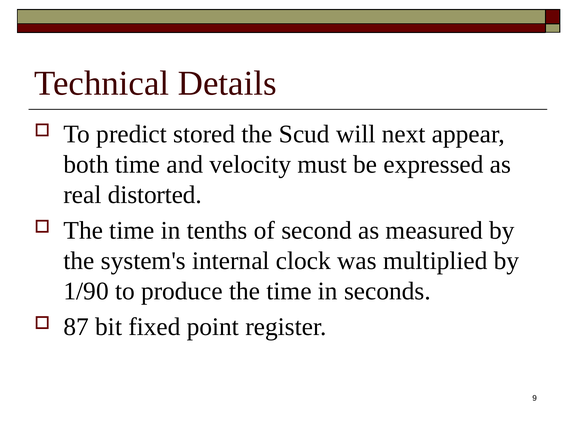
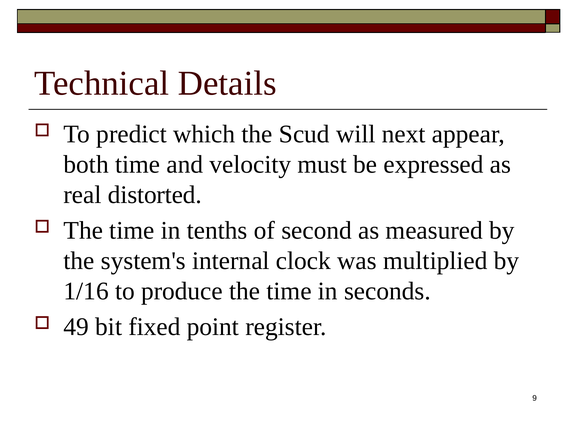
stored: stored -> which (204, 134)
1/90: 1/90 -> 1/16 (86, 291)
87: 87 -> 49 (76, 327)
